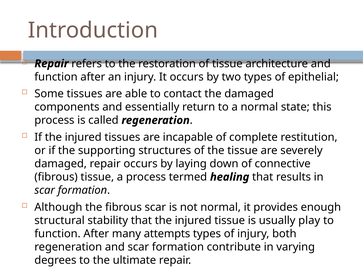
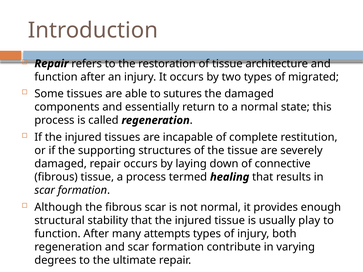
epithelial: epithelial -> migrated (313, 77)
contact: contact -> sutures (183, 94)
